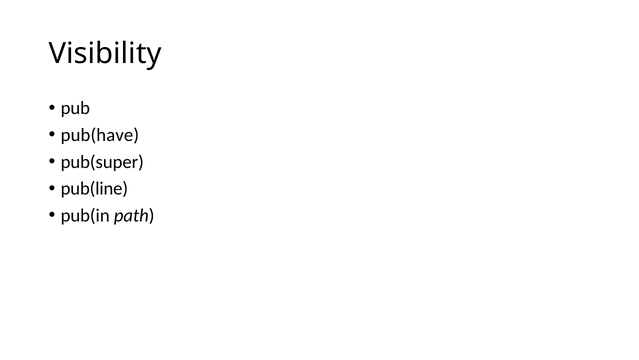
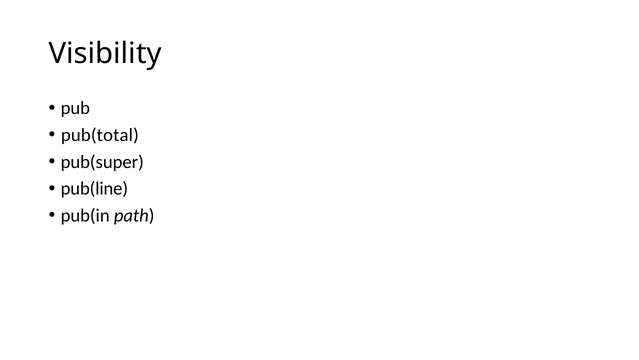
pub(have: pub(have -> pub(total (100, 135)
